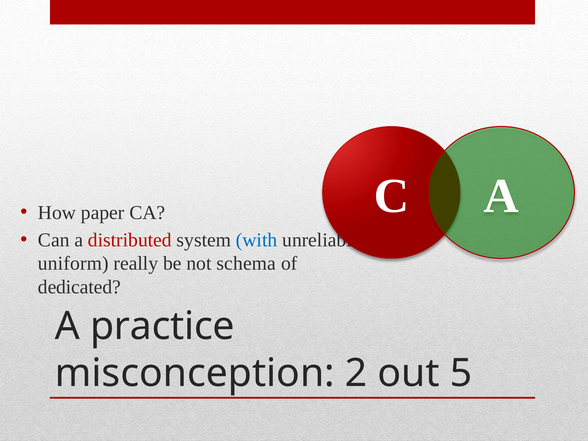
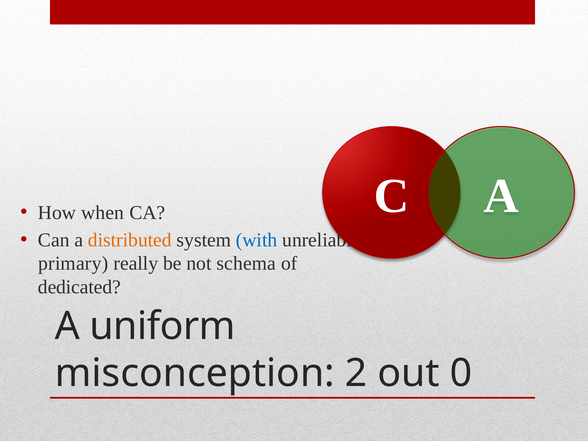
paper: paper -> when (103, 213)
distributed colour: red -> orange (130, 240)
uniform: uniform -> primary (73, 263)
practice: practice -> uniform (162, 326)
5: 5 -> 0 (461, 373)
